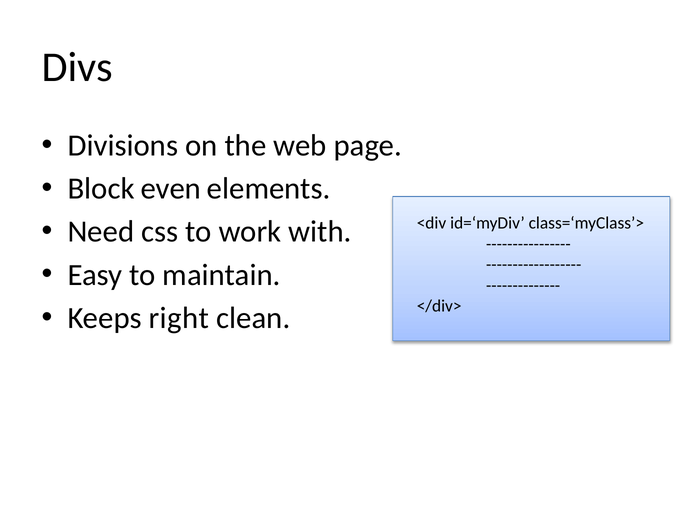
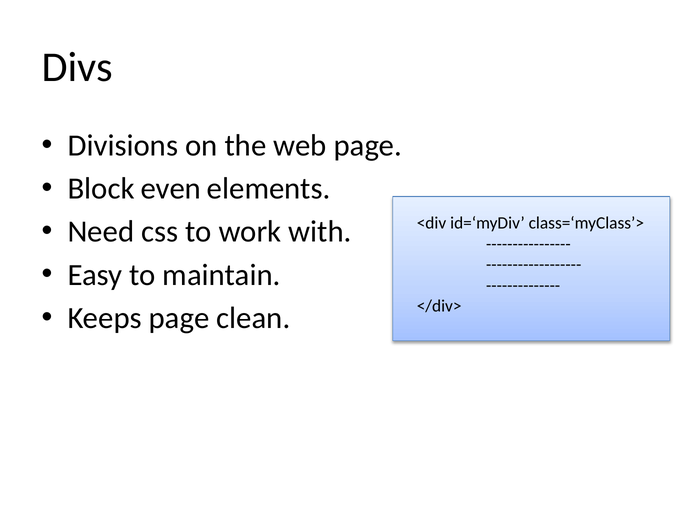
Keeps right: right -> page (179, 318)
